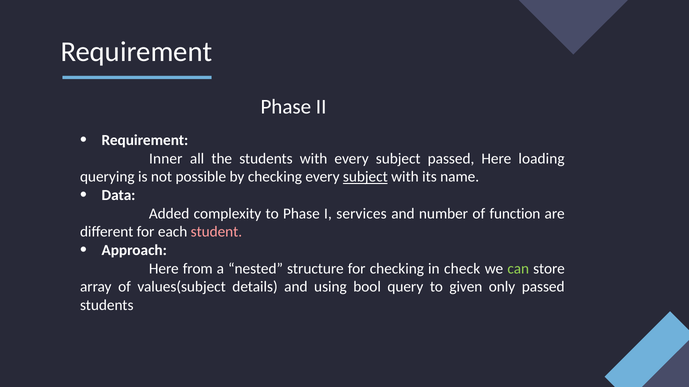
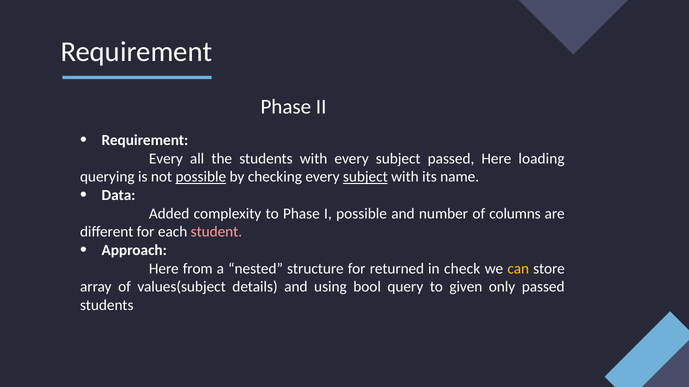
Inner: Inner -> Every (166, 159)
possible underline: none -> present (201, 177)
I services: services -> possible (362, 214)
function: function -> columns (515, 214)
for checking: checking -> returned (397, 269)
can colour: light green -> yellow (518, 269)
